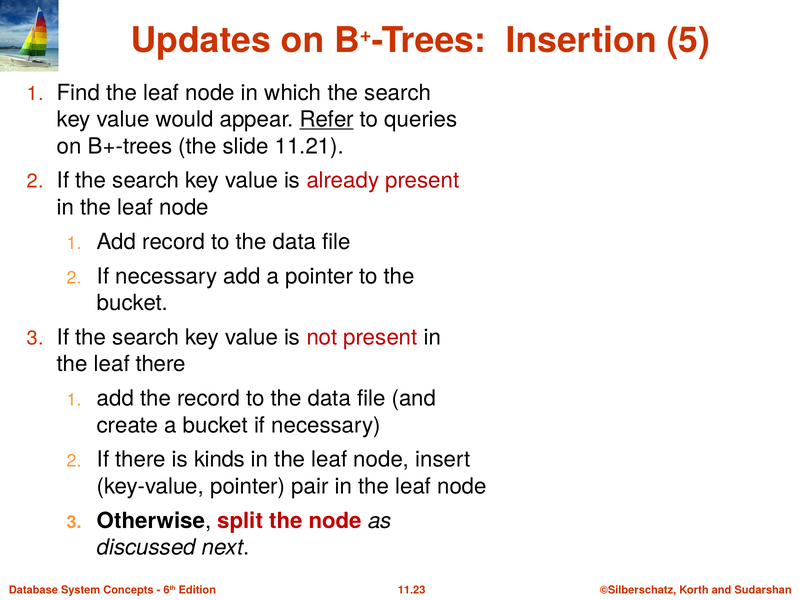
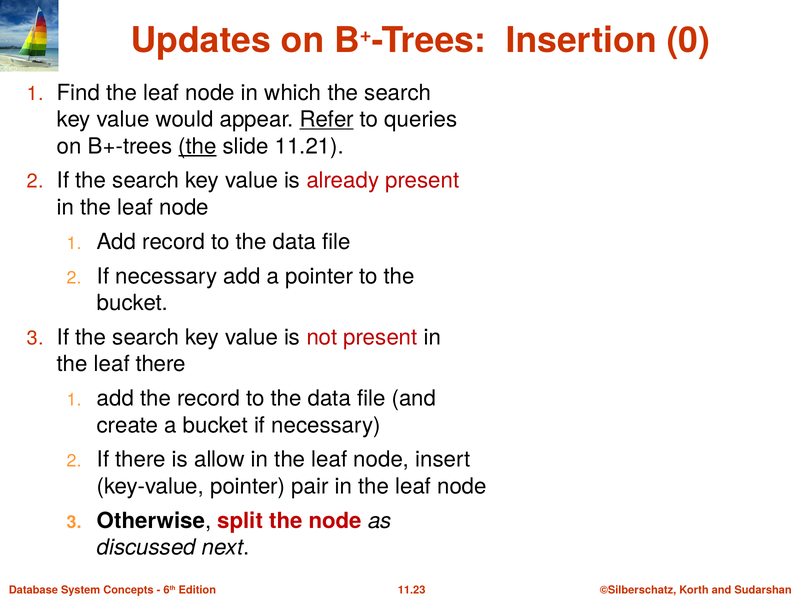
5: 5 -> 0 (688, 41)
the underline: none -> present (198, 146)
kinds: kinds -> allow (219, 460)
